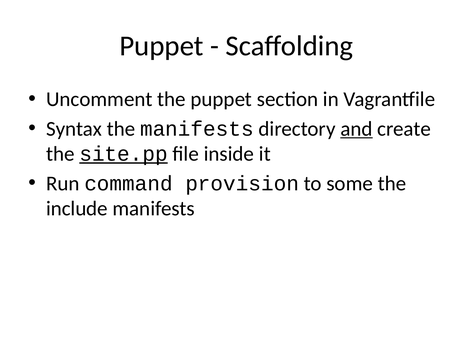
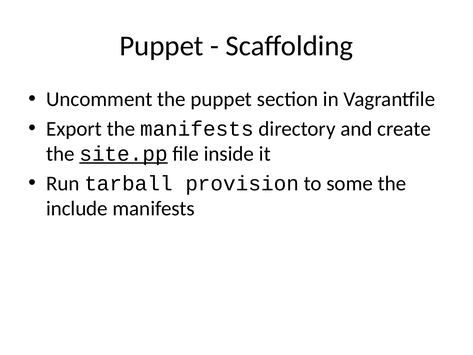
Syntax: Syntax -> Export (74, 129)
and underline: present -> none (356, 129)
command: command -> tarball (129, 183)
